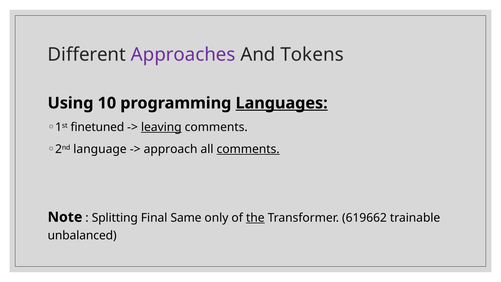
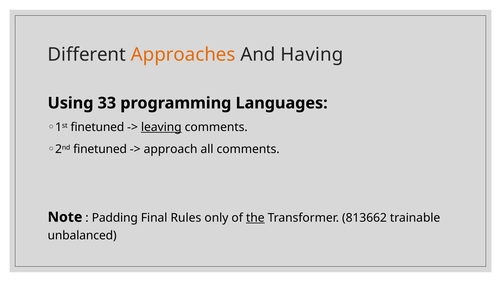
Approaches colour: purple -> orange (183, 54)
Tokens: Tokens -> Having (312, 54)
10: 10 -> 33 (107, 103)
Languages underline: present -> none (282, 103)
2nd language: language -> finetuned (100, 149)
comments underline: present -> none (248, 149)
Splitting: Splitting -> Padding (115, 218)
Same: Same -> Rules (186, 218)
619662: 619662 -> 813662 (364, 218)
